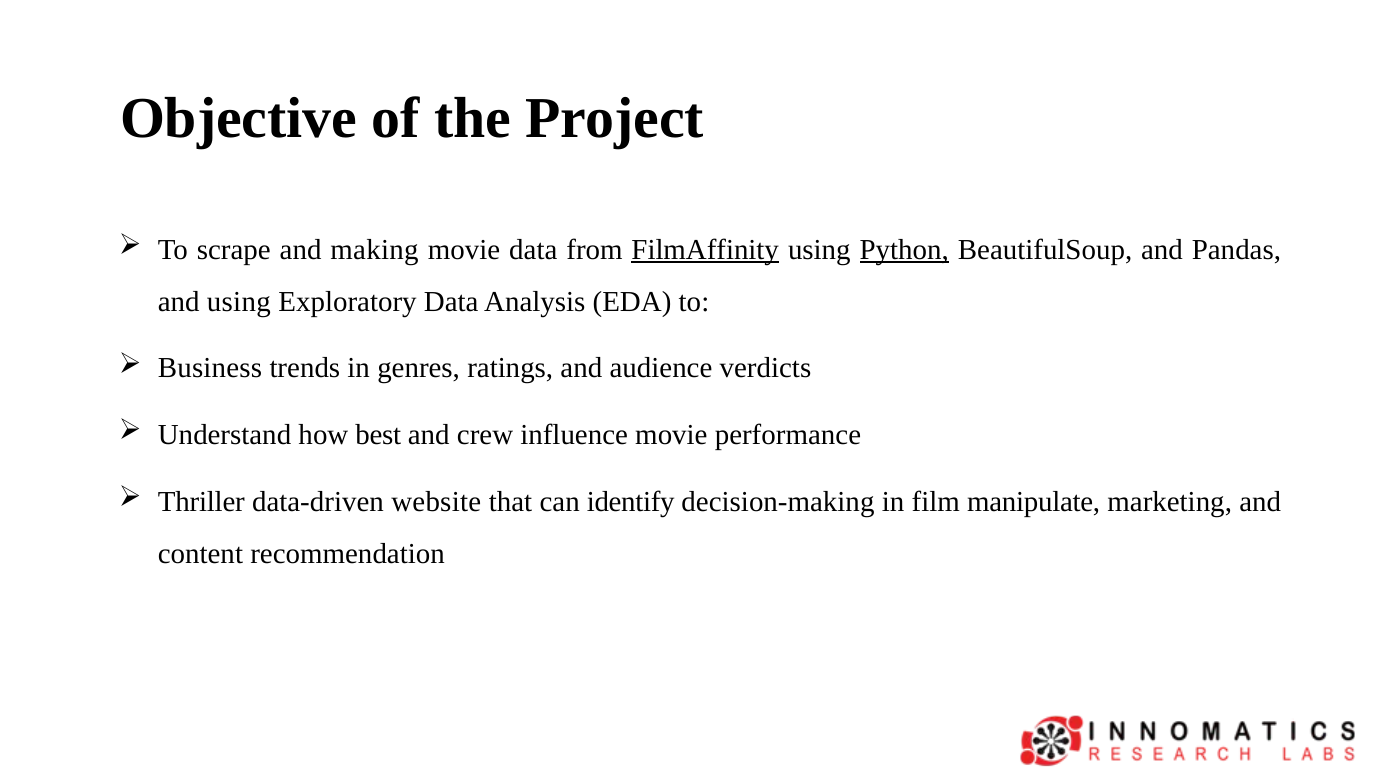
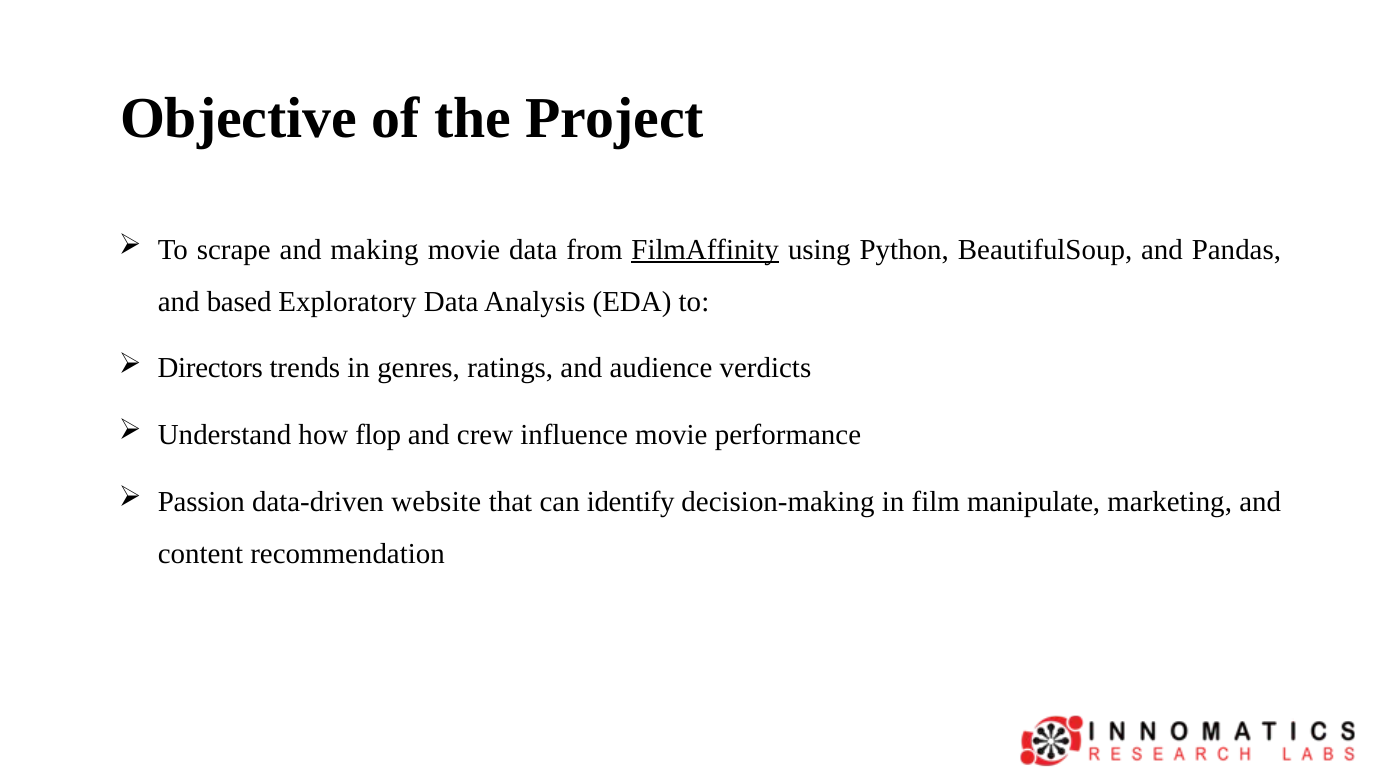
Python underline: present -> none (904, 250)
and using: using -> based (239, 302)
Business: Business -> Directors (210, 368)
best: best -> flop (378, 435)
Thriller: Thriller -> Passion (201, 501)
